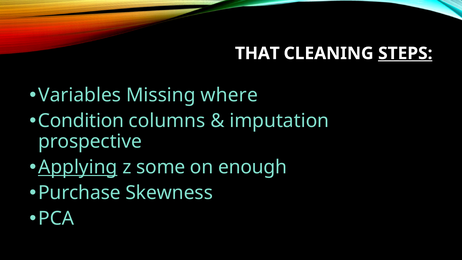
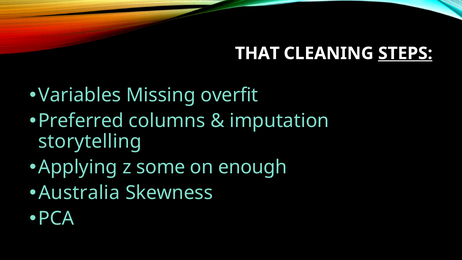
where: where -> overfit (229, 95)
Condition: Condition -> Preferred (81, 121)
prospective: prospective -> storytelling (90, 142)
Applying underline: present -> none (78, 167)
Purchase: Purchase -> Australia (79, 193)
